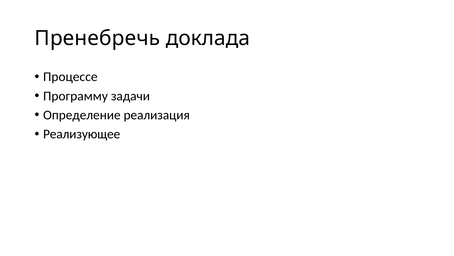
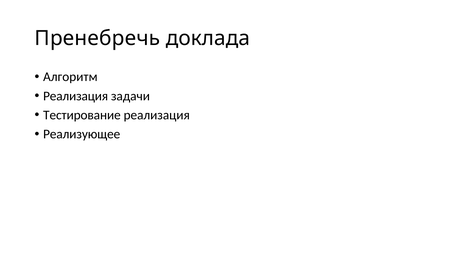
Процессе: Процессе -> Алгоритм (70, 77)
Программу: Программу -> Реализация (76, 96)
Определение: Определение -> Тестирование (82, 115)
